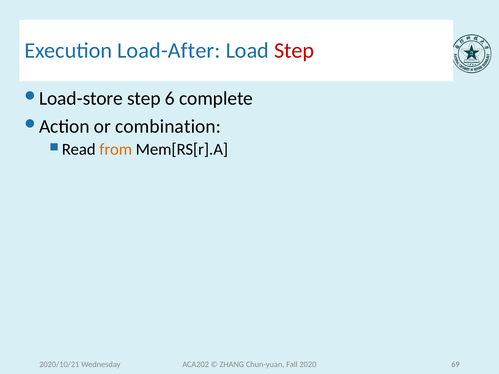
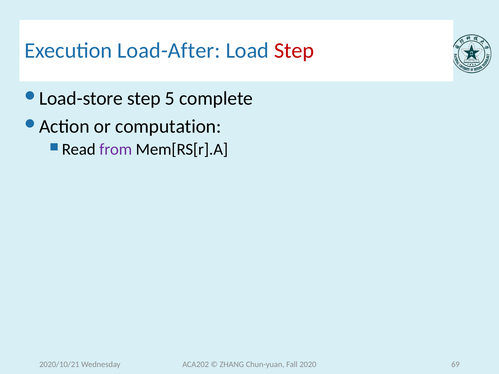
6: 6 -> 5 (170, 99)
combination: combination -> computation (168, 127)
from colour: orange -> purple (116, 149)
